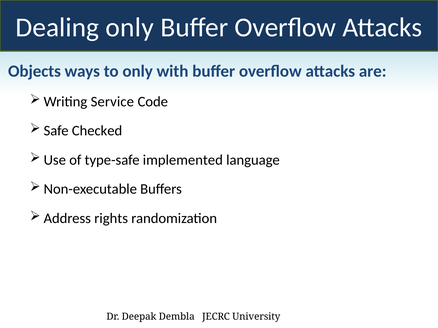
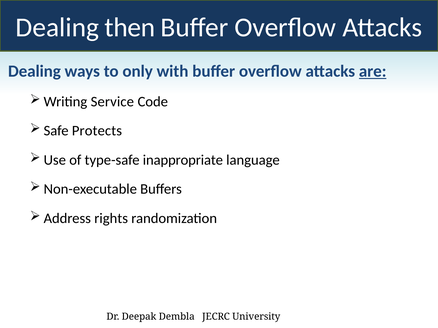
Dealing only: only -> then (130, 27)
Objects: Objects -> Dealing (34, 71)
are underline: none -> present (373, 71)
Checked: Checked -> Protects (97, 131)
implemented: implemented -> inappropriate (183, 160)
